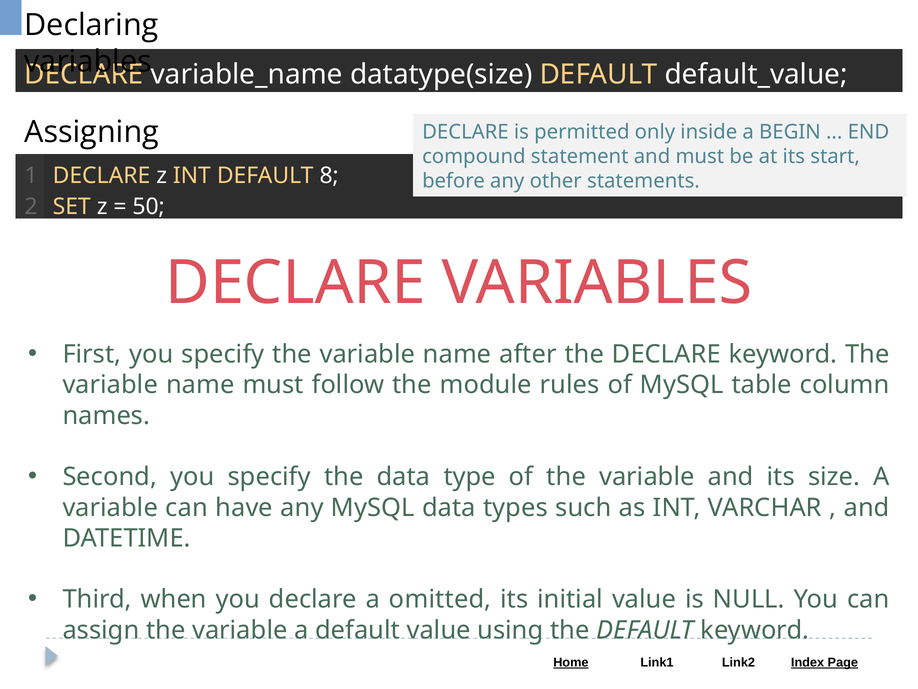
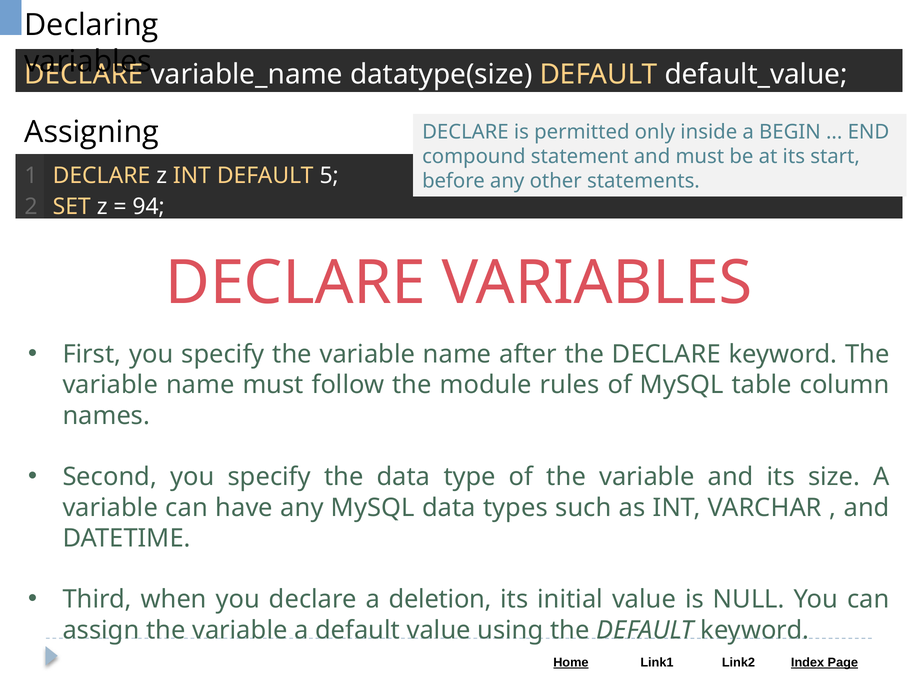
8: 8 -> 5 (329, 175)
50: 50 -> 94 (149, 207)
omitted: omitted -> deletion (440, 599)
